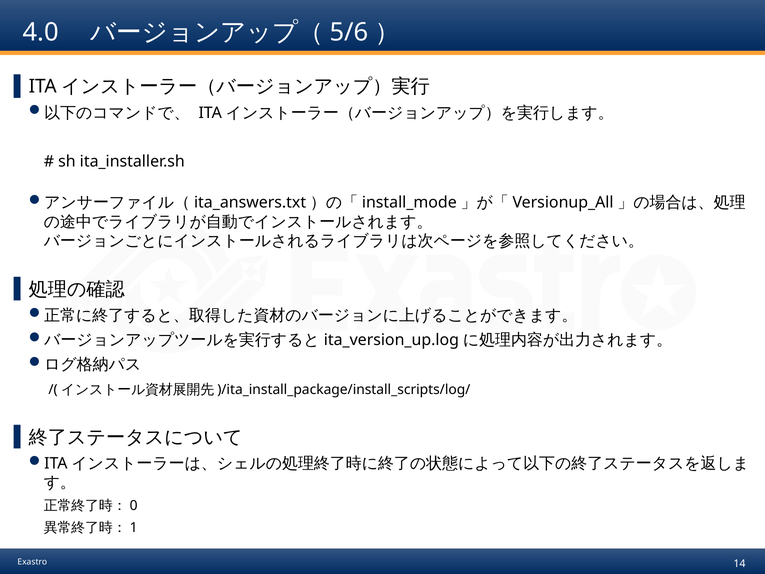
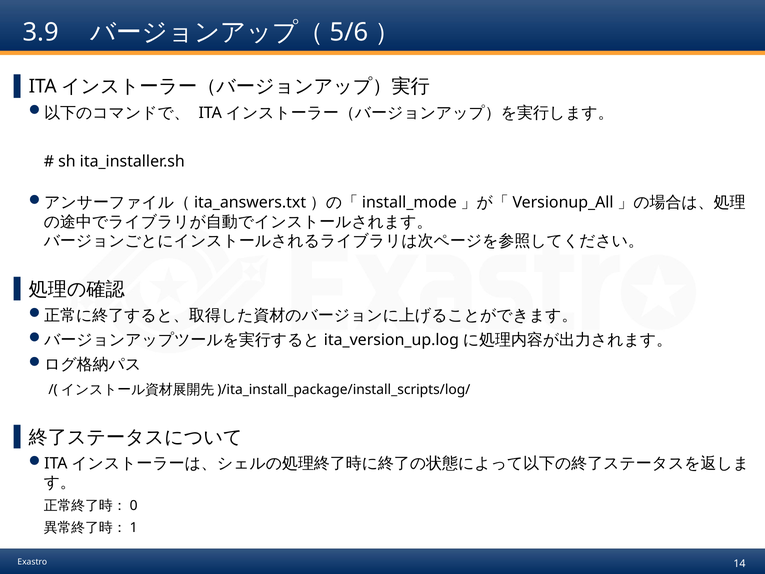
4.0: 4.0 -> 3.9 (41, 32)
